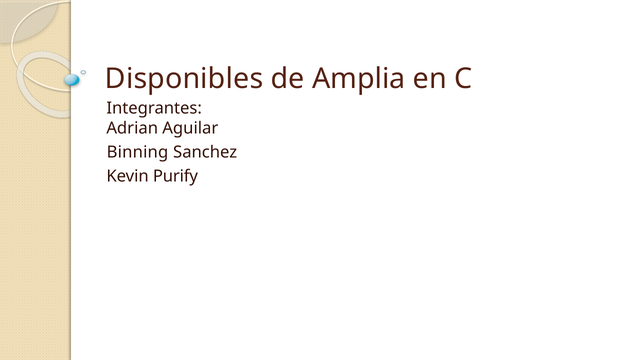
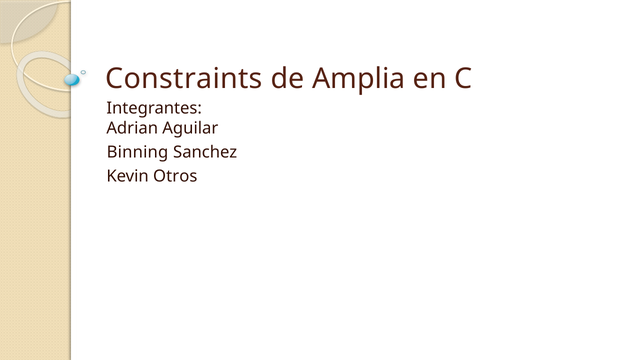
Disponibles: Disponibles -> Constraints (184, 79)
Purify: Purify -> Otros (175, 176)
